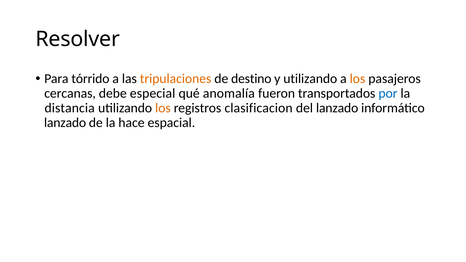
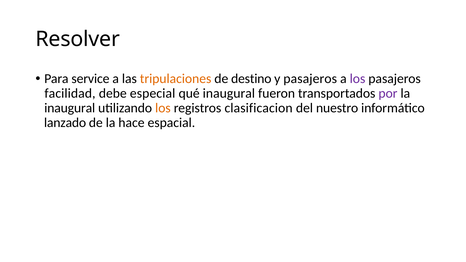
tórrido: tórrido -> service (90, 79)
y utilizando: utilizando -> pasajeros (310, 79)
los colour: orange -> purple (358, 79)
cercanas: cercanas -> facilidad (70, 93)
qué anomalía: anomalía -> inaugural (229, 93)
por colour: blue -> purple (388, 93)
distancia: distancia -> inaugural (70, 108)
del lanzado: lanzado -> nuestro (337, 108)
